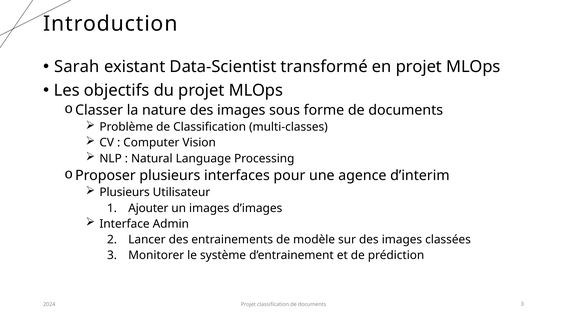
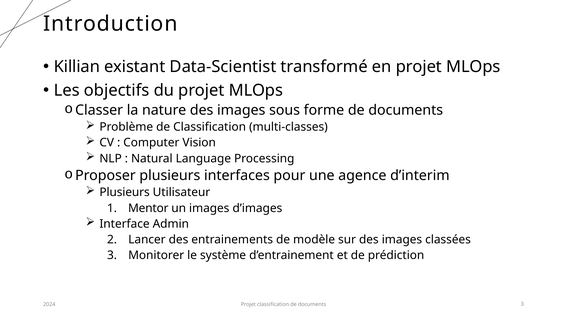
Sarah: Sarah -> Killian (77, 67)
Ajouter: Ajouter -> Mentor (148, 208)
